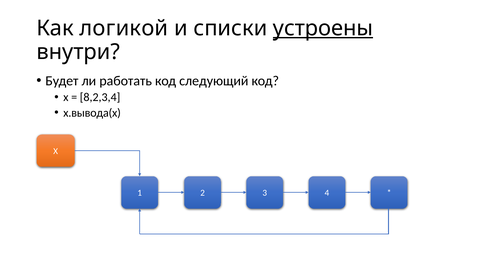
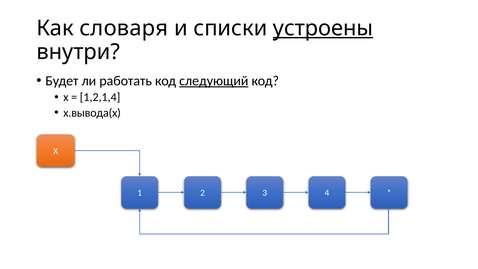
логикой: логикой -> словаря (124, 28)
следующий underline: none -> present (214, 81)
8,2,3,4: 8,2,3,4 -> 1,2,1,4 (100, 97)
